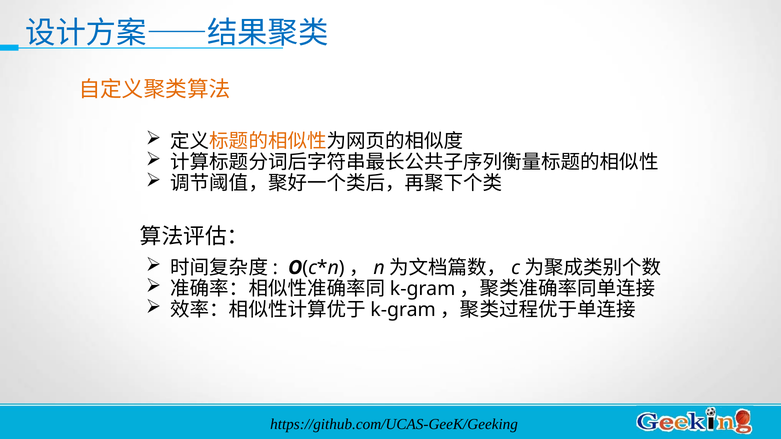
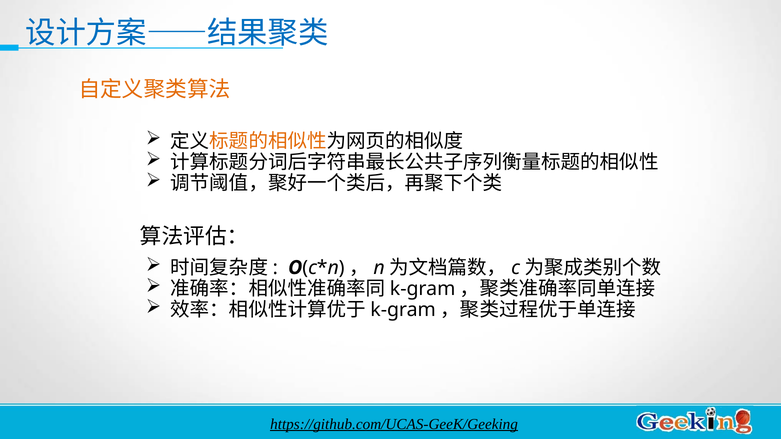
https://github.com/UCAS-GeeK/Geeking underline: none -> present (394, 424)
